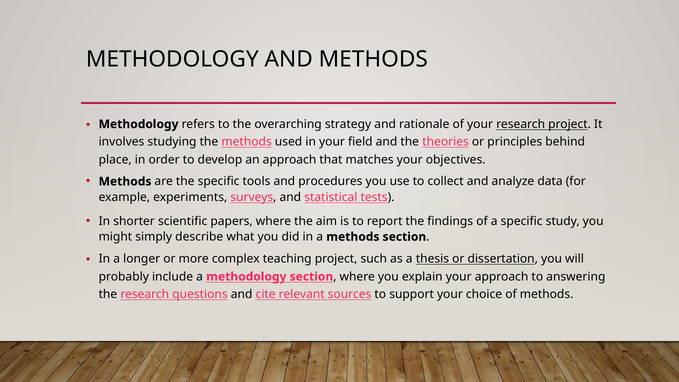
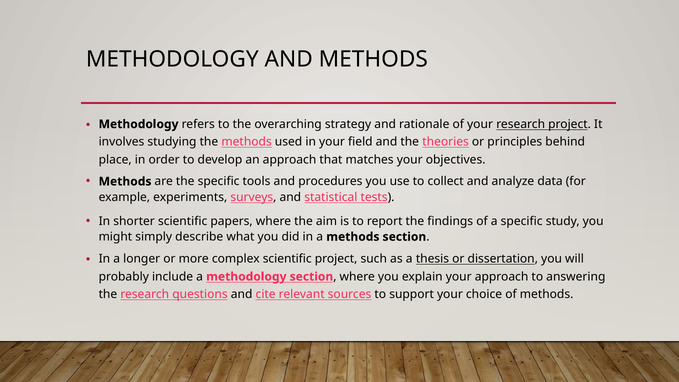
complex teaching: teaching -> scientific (287, 259)
